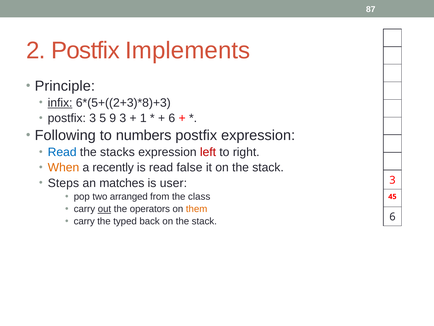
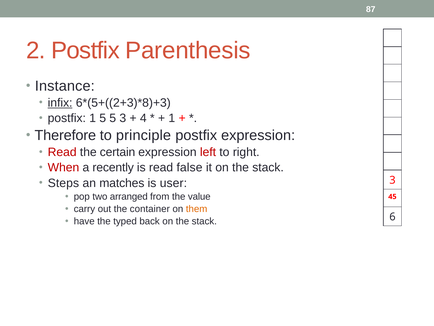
Implements: Implements -> Parenthesis (188, 51)
Principle: Principle -> Instance (65, 86)
postfix 3: 3 -> 1 (93, 118)
5 9: 9 -> 5 (113, 118)
1: 1 -> 4 (143, 118)
6: 6 -> 1 (172, 118)
Following: Following -> Therefore (65, 135)
numbers: numbers -> principle (144, 135)
Read colour: blue -> red (62, 152)
stacks: stacks -> certain (118, 152)
When colour: orange -> red (63, 167)
class: class -> value (199, 196)
out underline: present -> none (104, 209)
operators: operators -> container (150, 209)
carry: carry -> have (84, 221)
